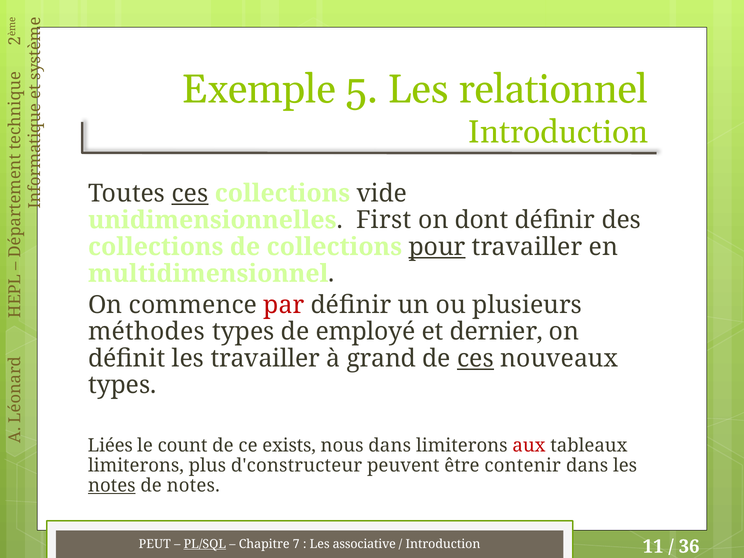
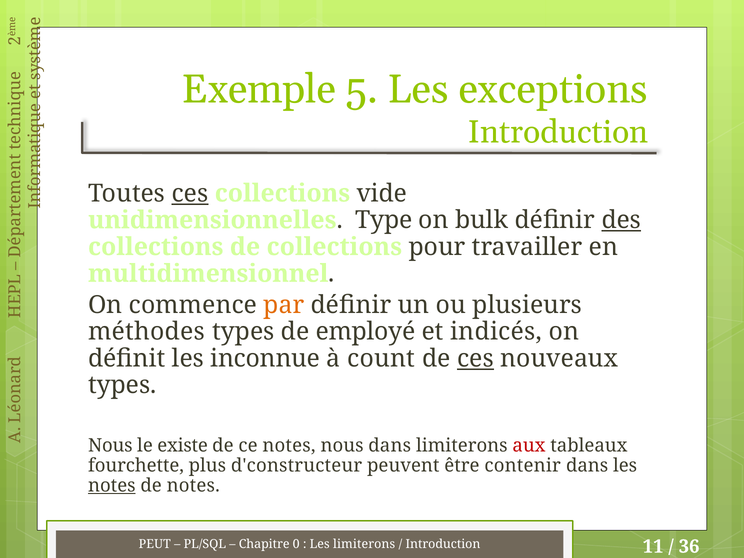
relationnel: relationnel -> exceptions (553, 89)
First: First -> Type (384, 220)
dont: dont -> bulk (482, 220)
des underline: none -> present (621, 220)
pour underline: present -> none (437, 247)
par colour: red -> orange (284, 305)
dernier: dernier -> indicés (496, 332)
les travailler: travailler -> inconnue (265, 358)
grand: grand -> count (381, 358)
Liées: Liées -> Nous (110, 445)
count: count -> existe (183, 445)
ce exists: exists -> notes (289, 445)
limiterons: limiterons -> fourchette (136, 465)
PL/SQL underline: present -> none (205, 544)
7: 7 -> 0 (296, 544)
Les associative: associative -> limiterons (364, 544)
